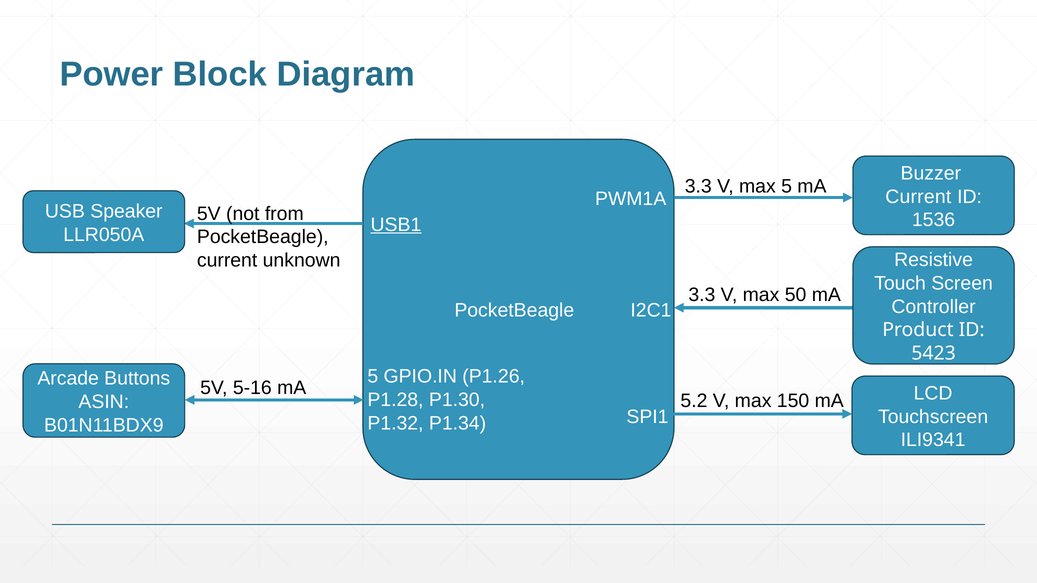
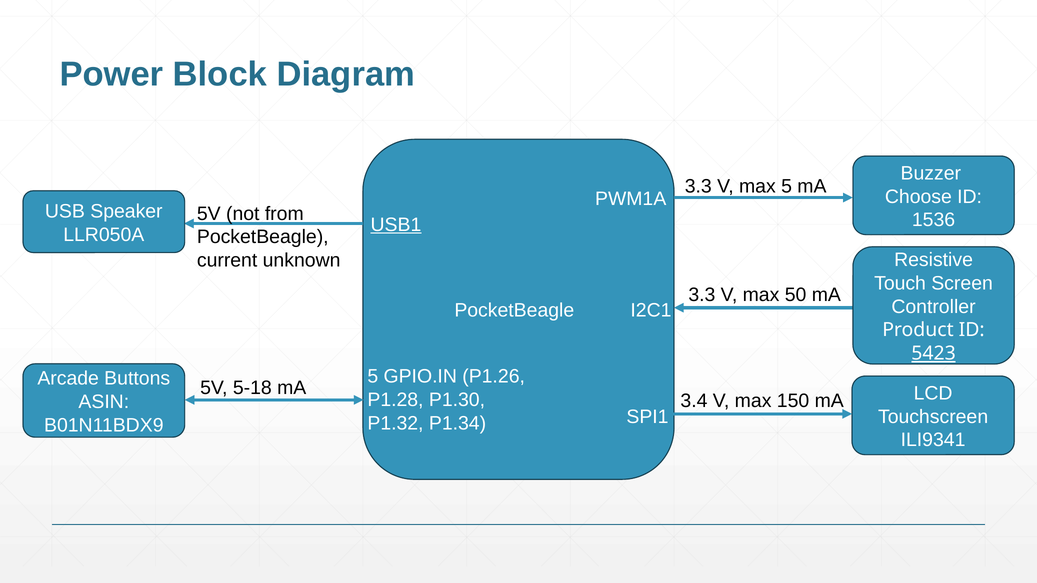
Current: Current -> Choose (918, 197)
5423 underline: none -> present (934, 354)
5-16: 5-16 -> 5-18 (252, 388)
5.2: 5.2 -> 3.4 (694, 401)
